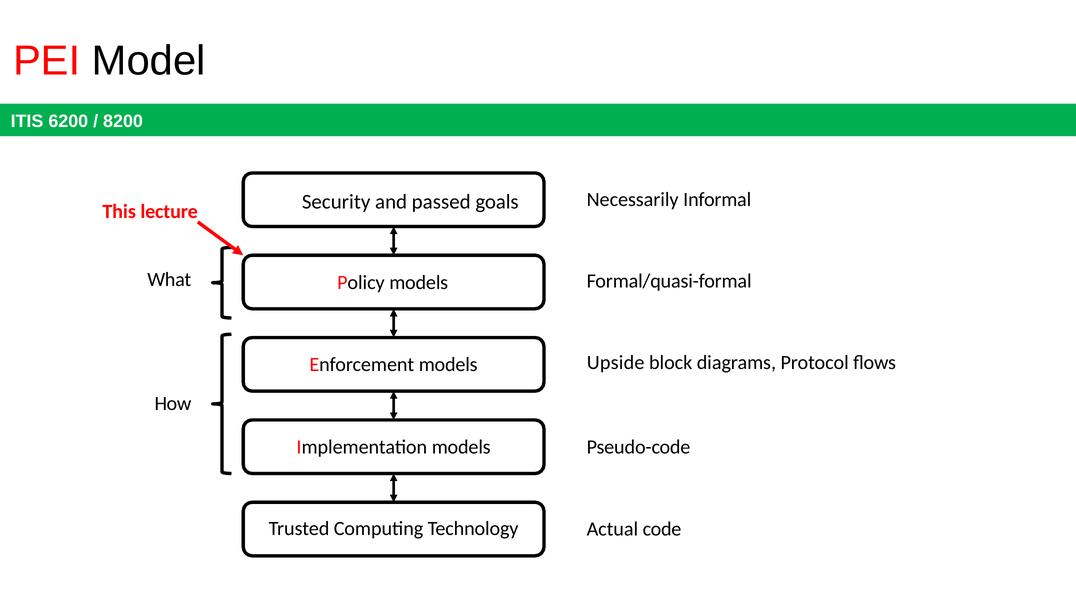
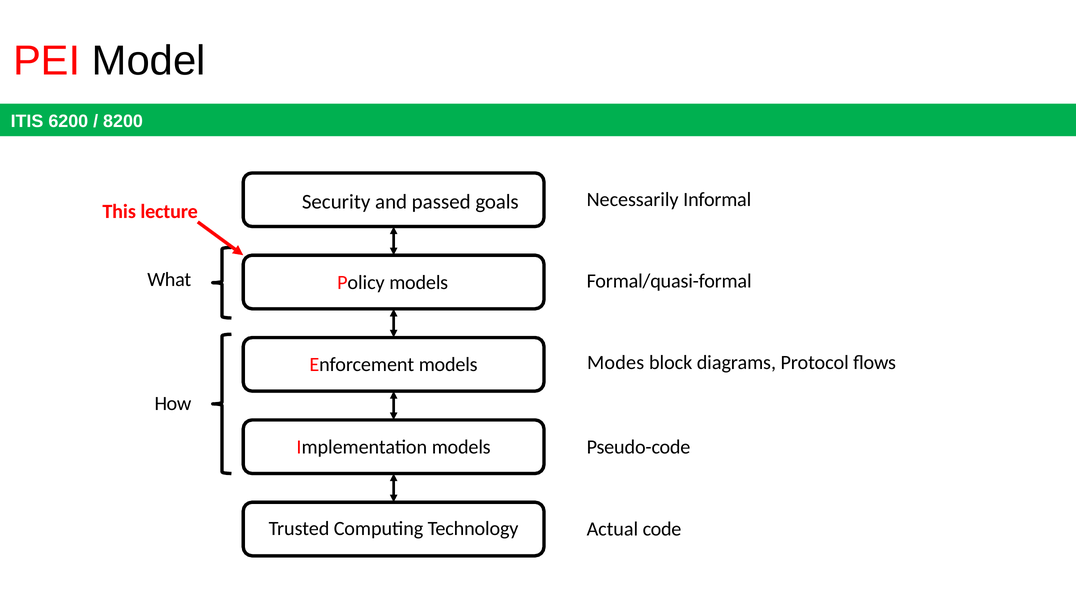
Upside: Upside -> Modes (616, 362)
